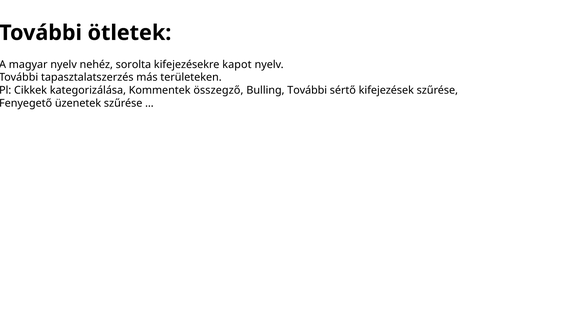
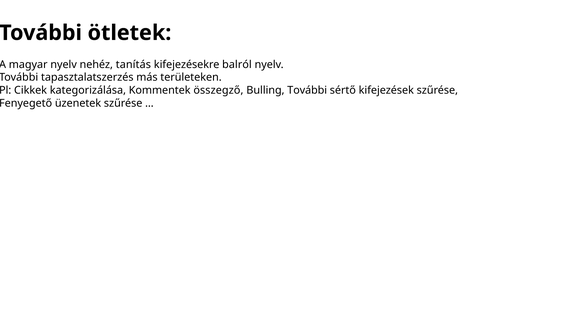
sorolta: sorolta -> tanítás (133, 64)
kapot: kapot -> balról (237, 64)
